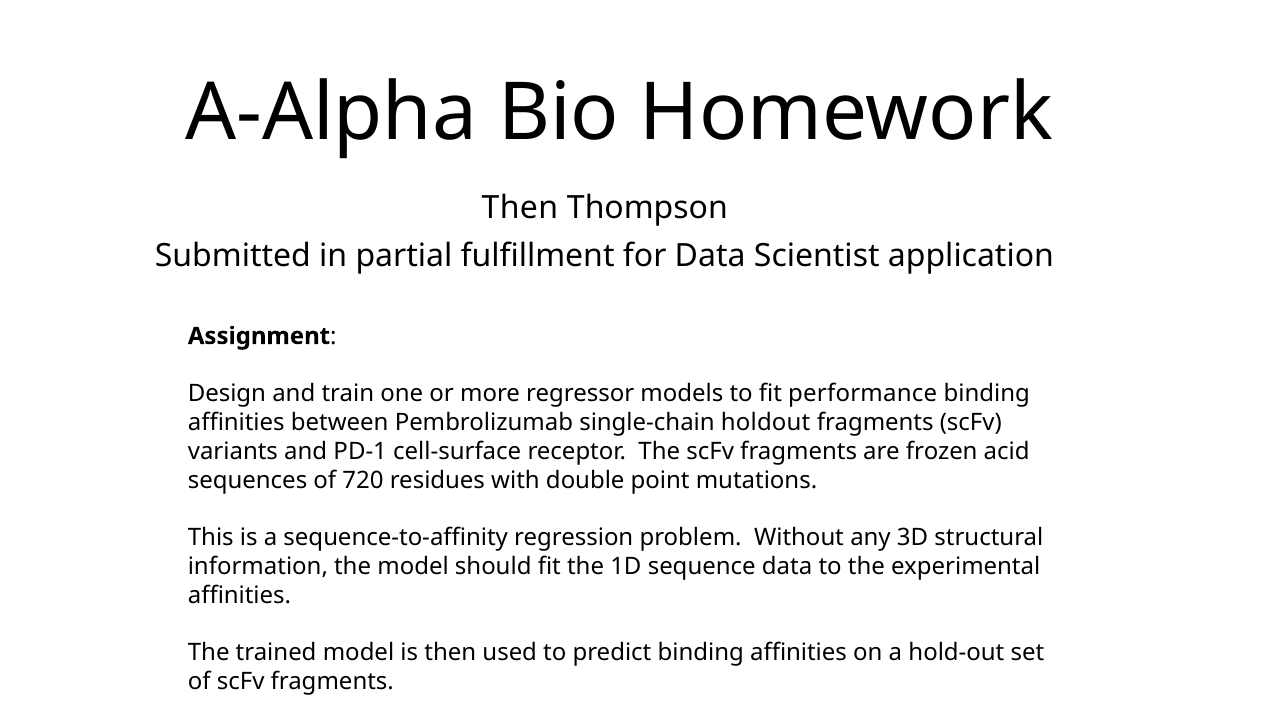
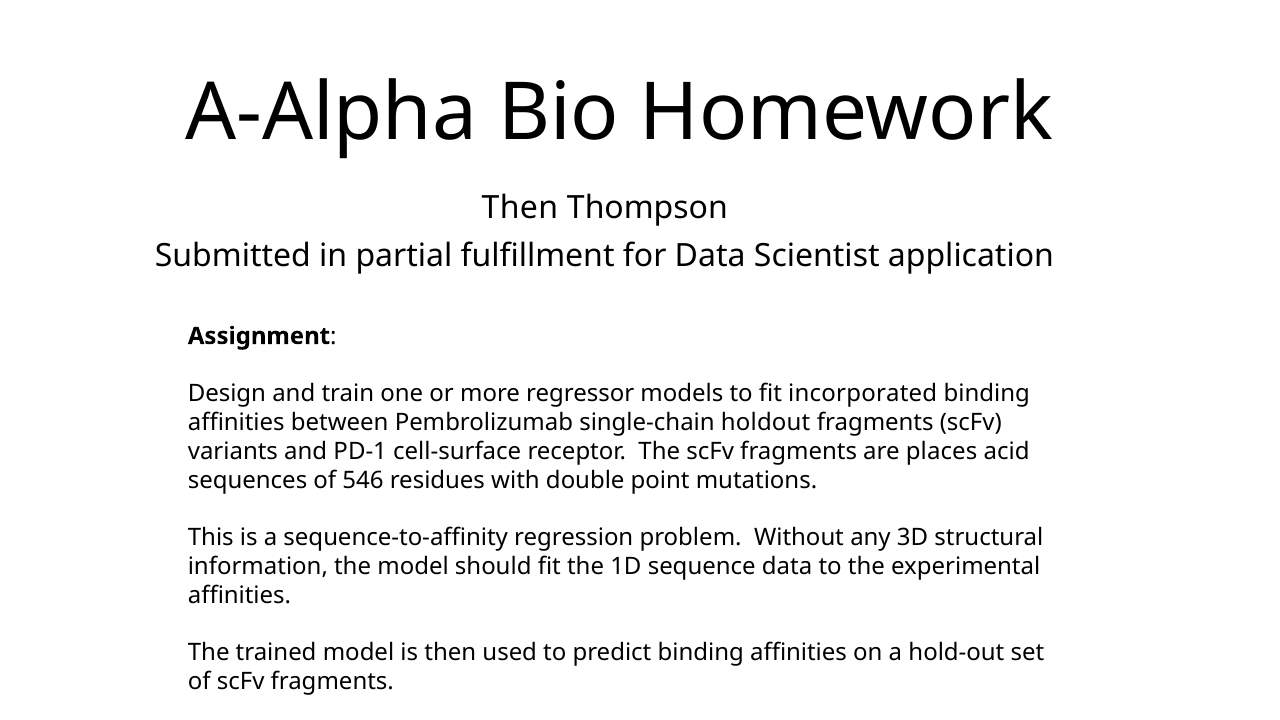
performance: performance -> incorporated (863, 394)
frozen: frozen -> places (942, 451)
720: 720 -> 546 (363, 480)
